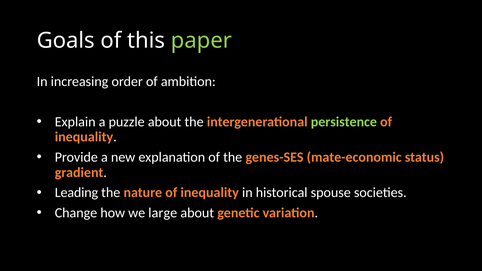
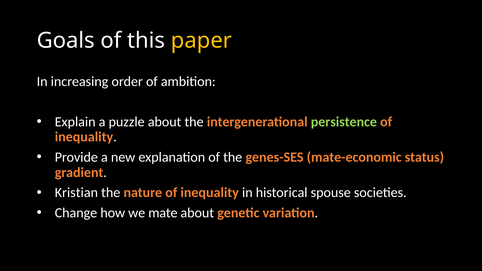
paper colour: light green -> yellow (201, 40)
Leading: Leading -> Kristian (76, 193)
large: large -> mate (163, 213)
